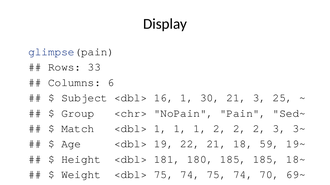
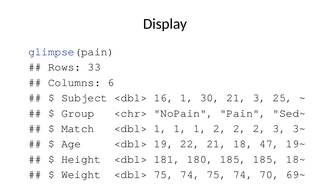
59: 59 -> 47 (269, 144)
